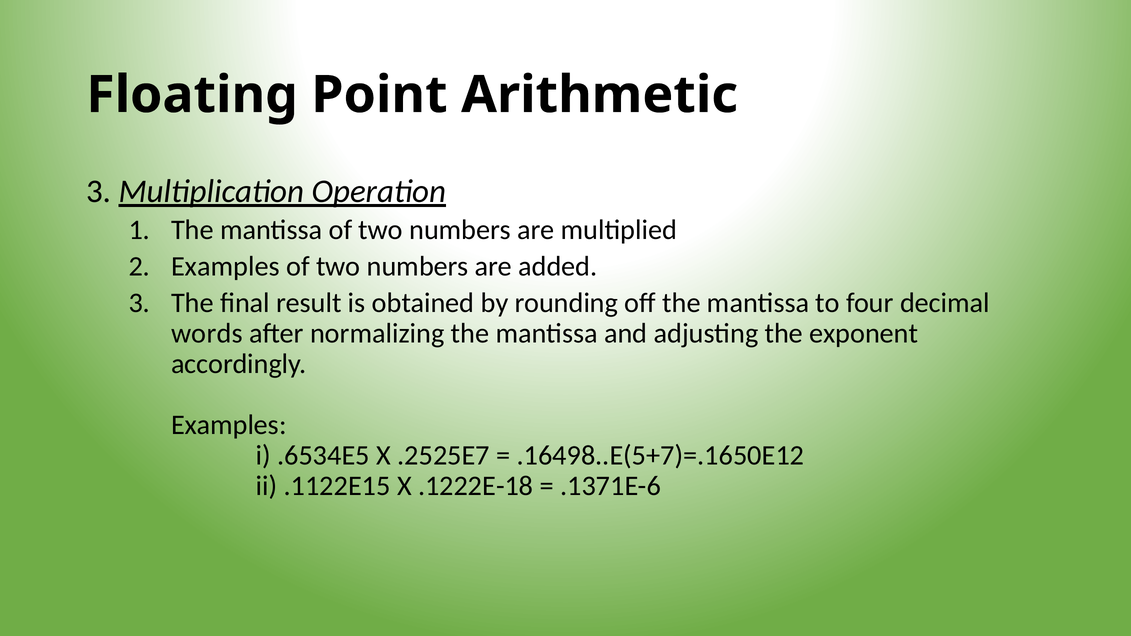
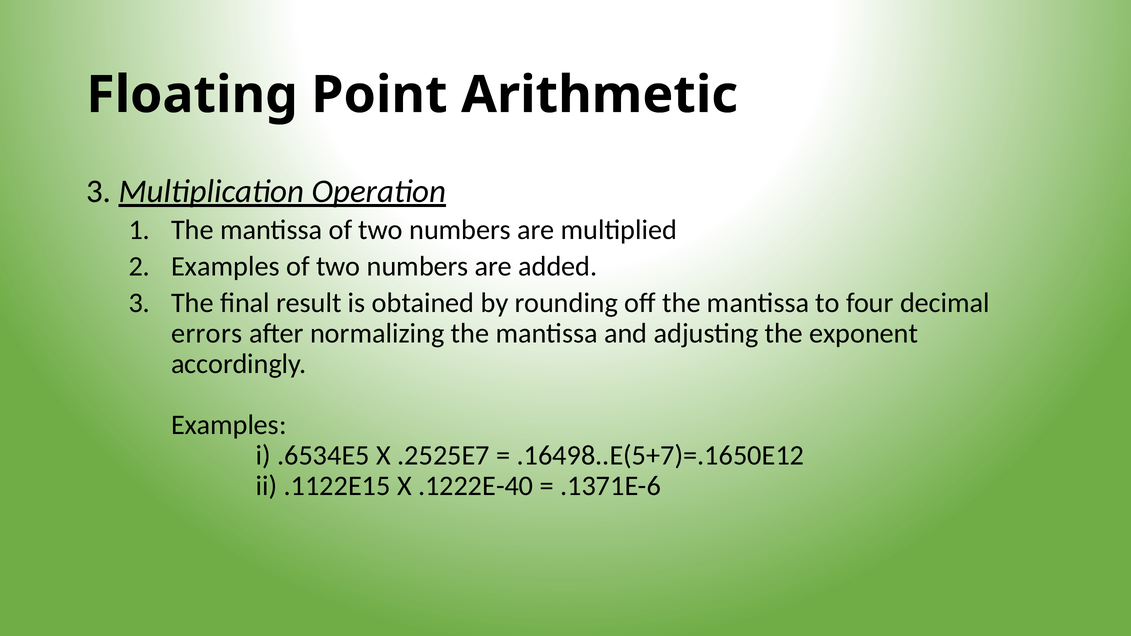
words: words -> errors (207, 334)
.1222E-18: .1222E-18 -> .1222E-40 (476, 486)
